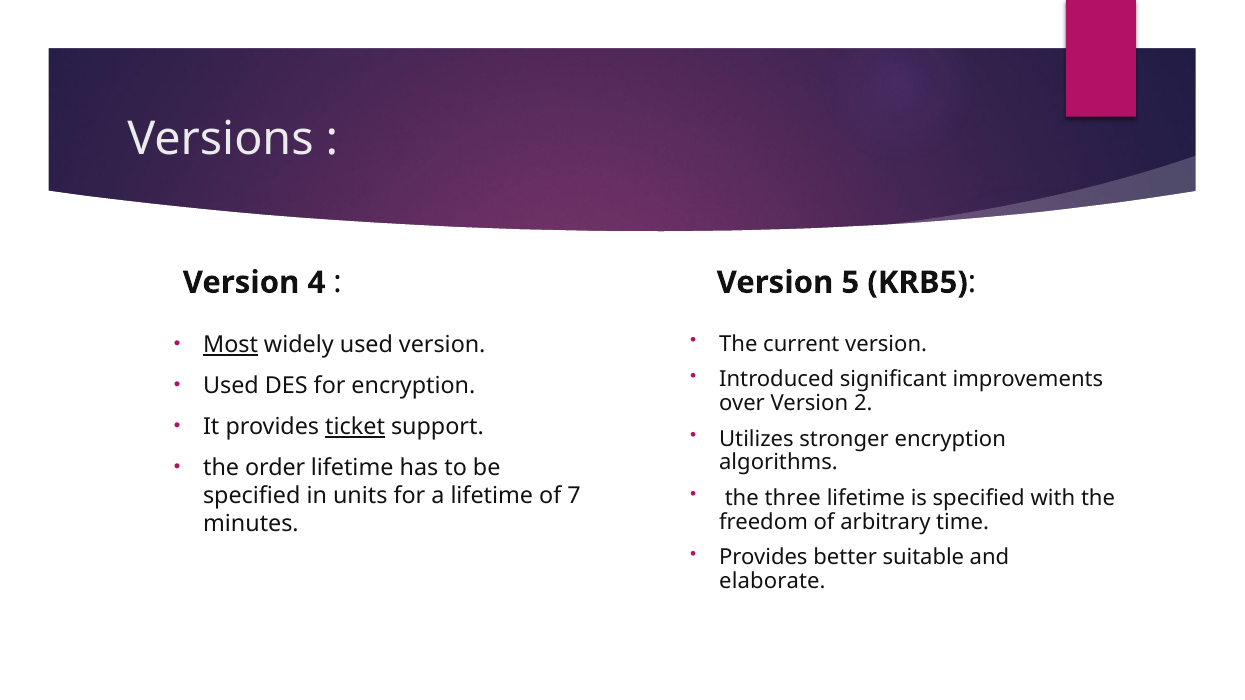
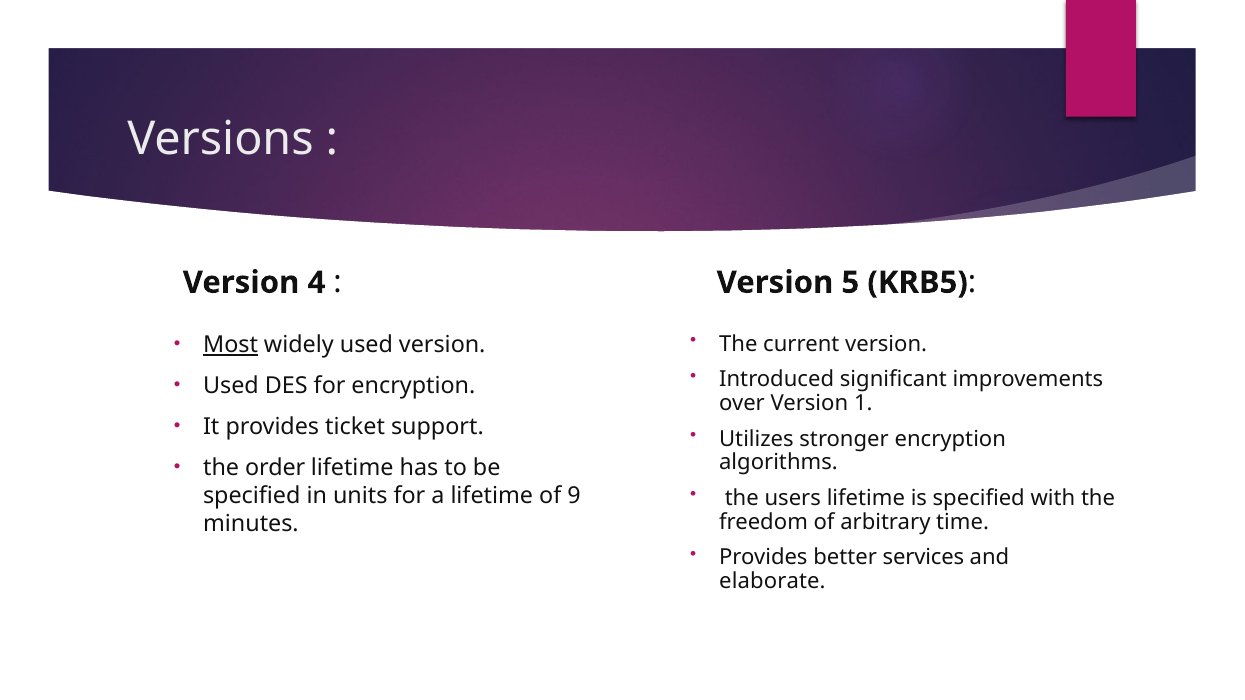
2: 2 -> 1 (863, 403)
ticket underline: present -> none (355, 427)
three: three -> users (793, 498)
7: 7 -> 9 (574, 496)
suitable: suitable -> services (923, 558)
